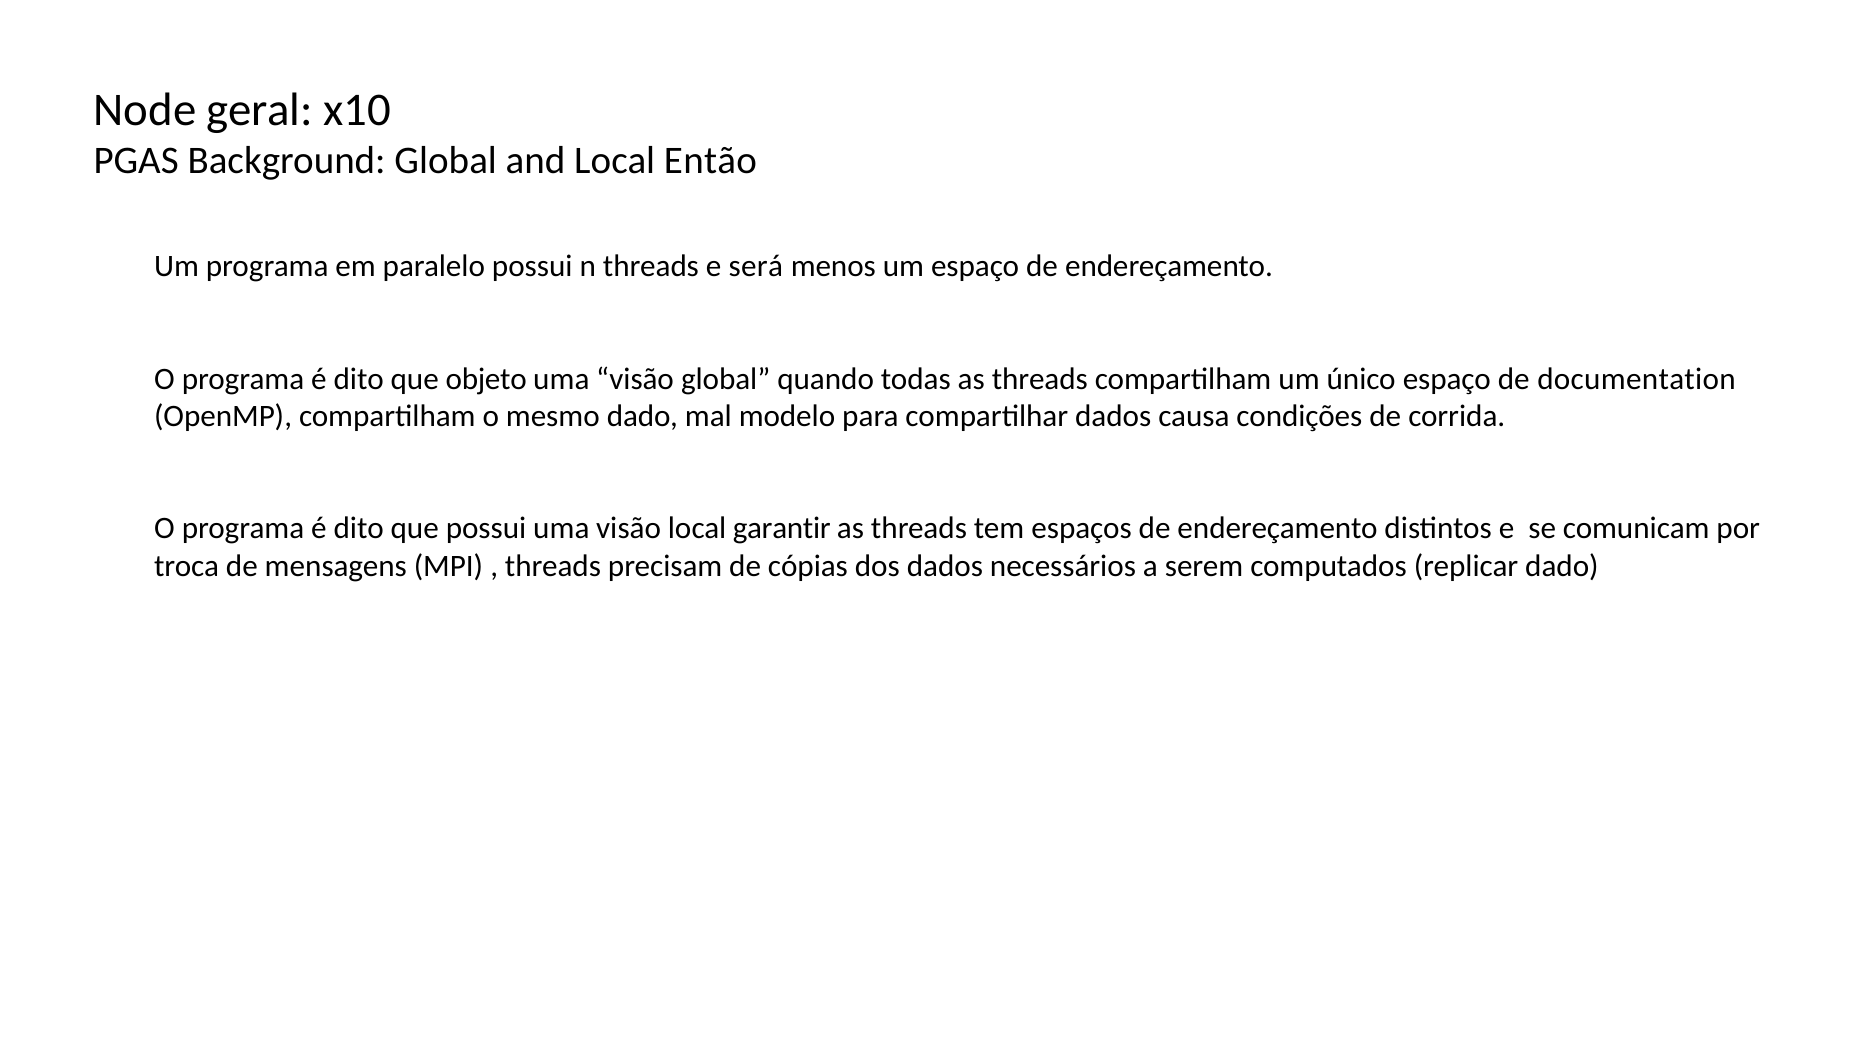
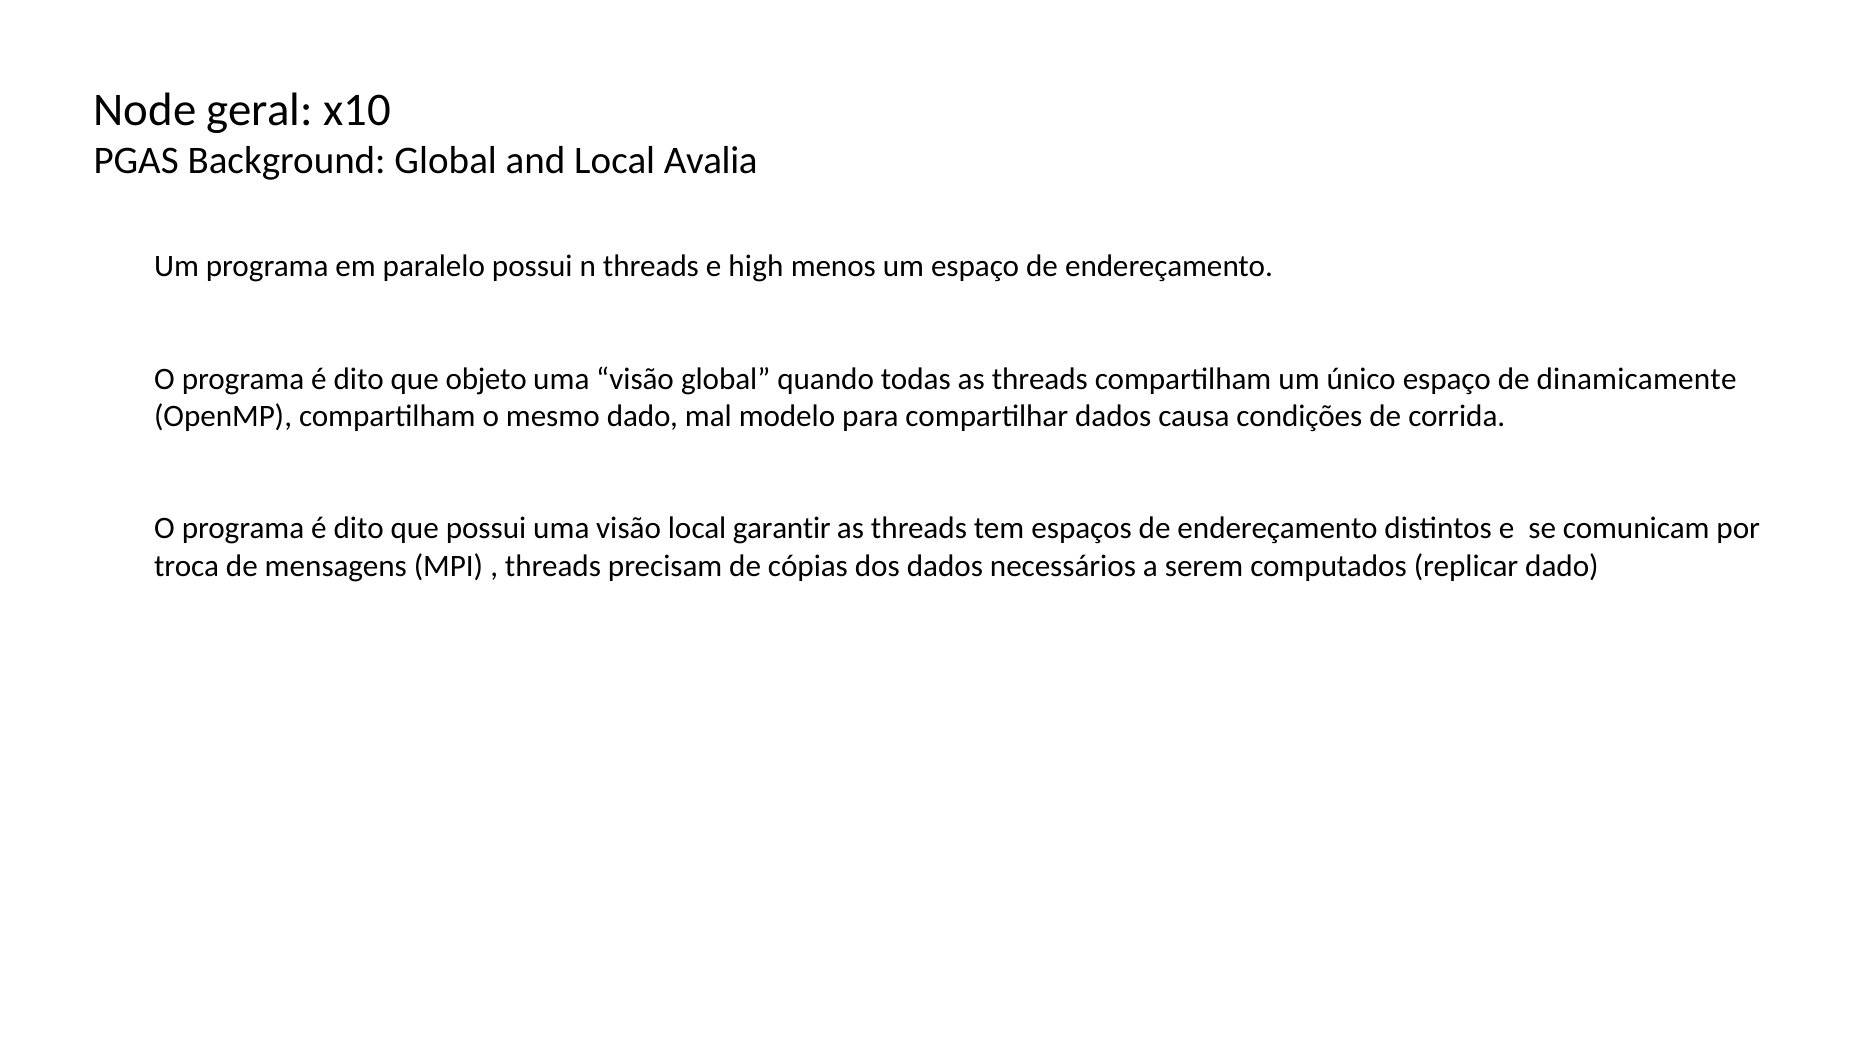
Então: Então -> Avalia (711, 161)
será: será -> high (756, 267)
documentation: documentation -> dinamicamente (1637, 379)
